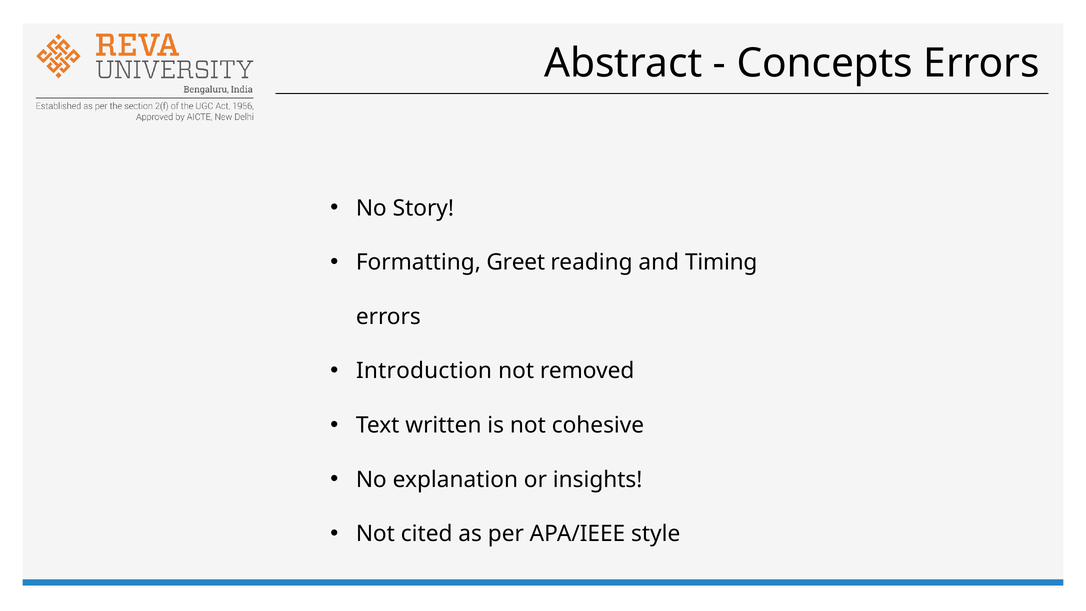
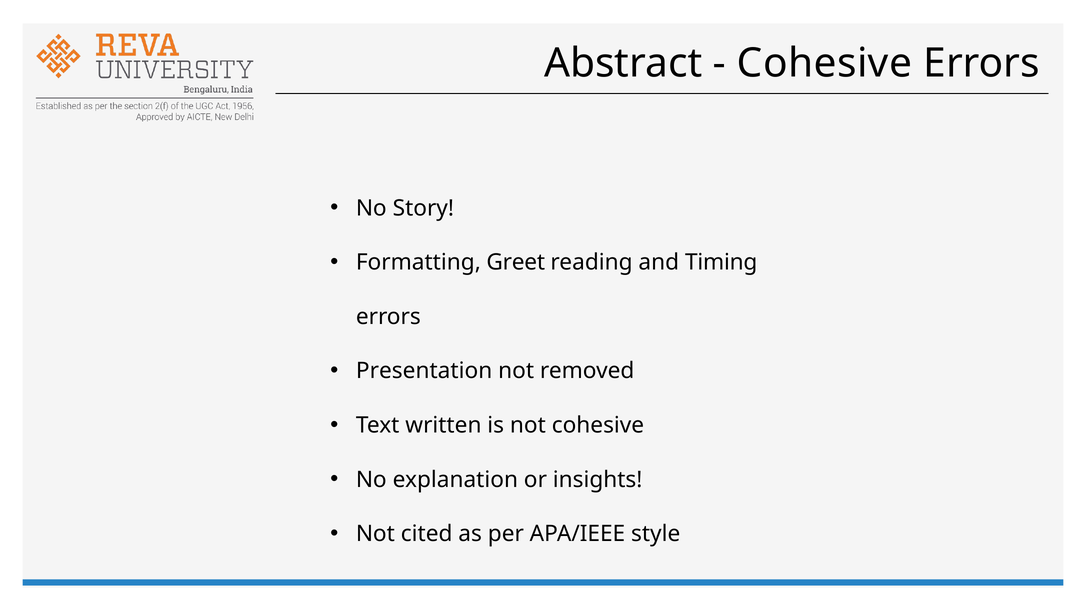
Concepts: Concepts -> Cohesive (825, 63)
Introduction: Introduction -> Presentation (424, 371)
